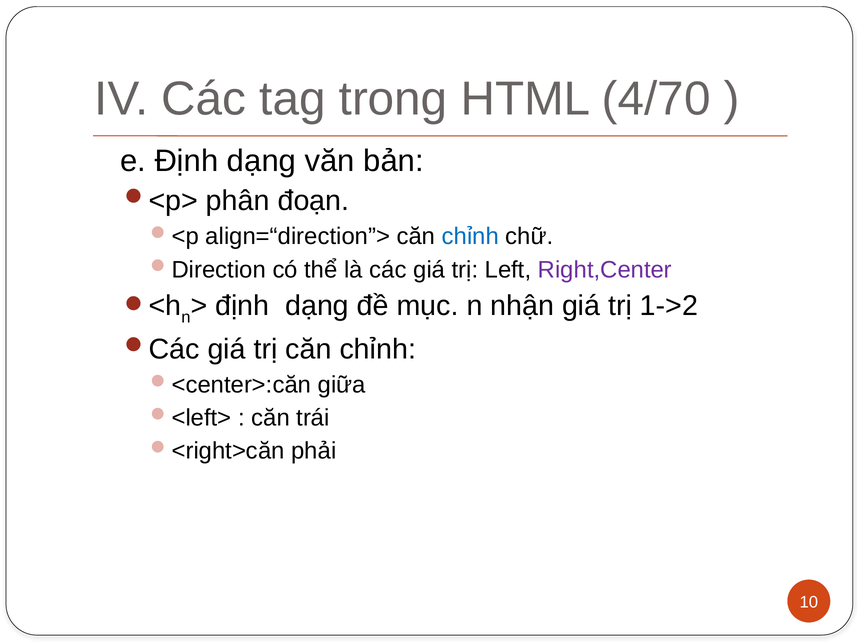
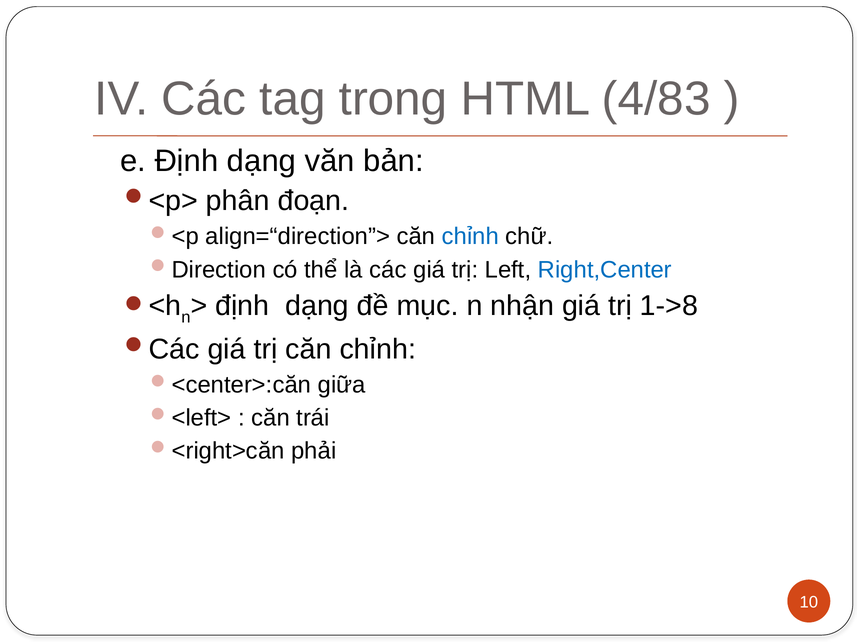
4/70: 4/70 -> 4/83 (656, 99)
Right,Center colour: purple -> blue (605, 270)
1->2: 1->2 -> 1->8 (669, 306)
